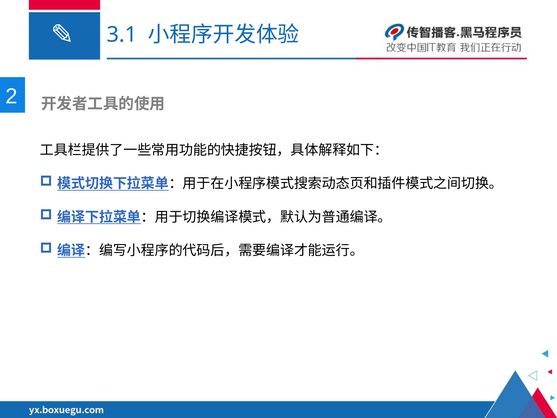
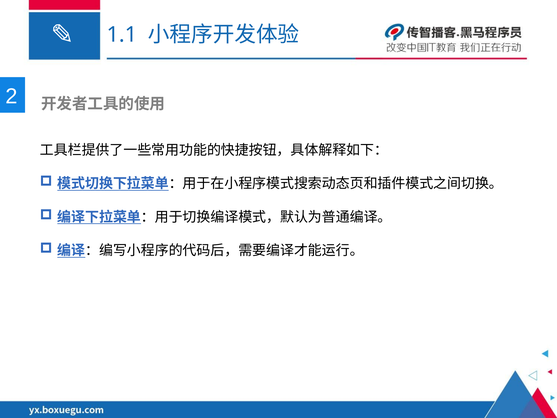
3.1: 3.1 -> 1.1 (122, 35)
